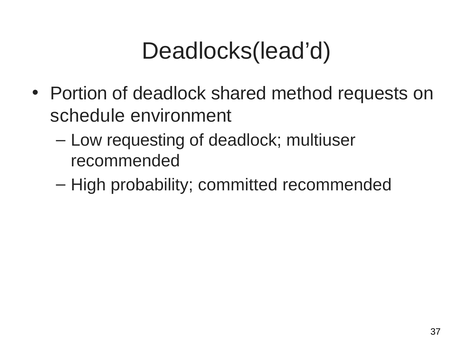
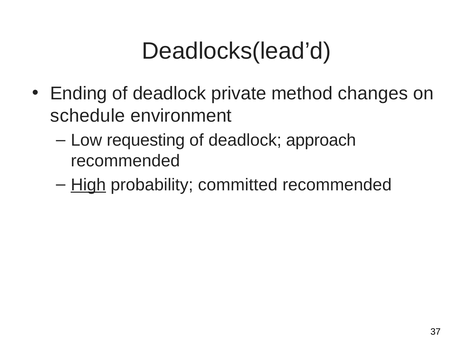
Portion: Portion -> Ending (79, 94)
shared: shared -> private (239, 94)
requests: requests -> changes (373, 94)
multiuser: multiuser -> approach (321, 140)
High underline: none -> present (88, 185)
